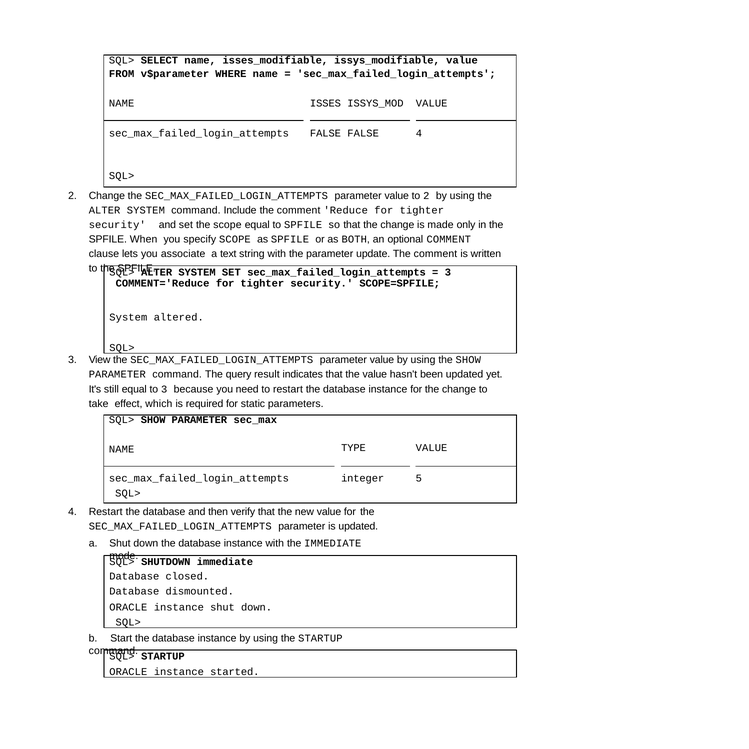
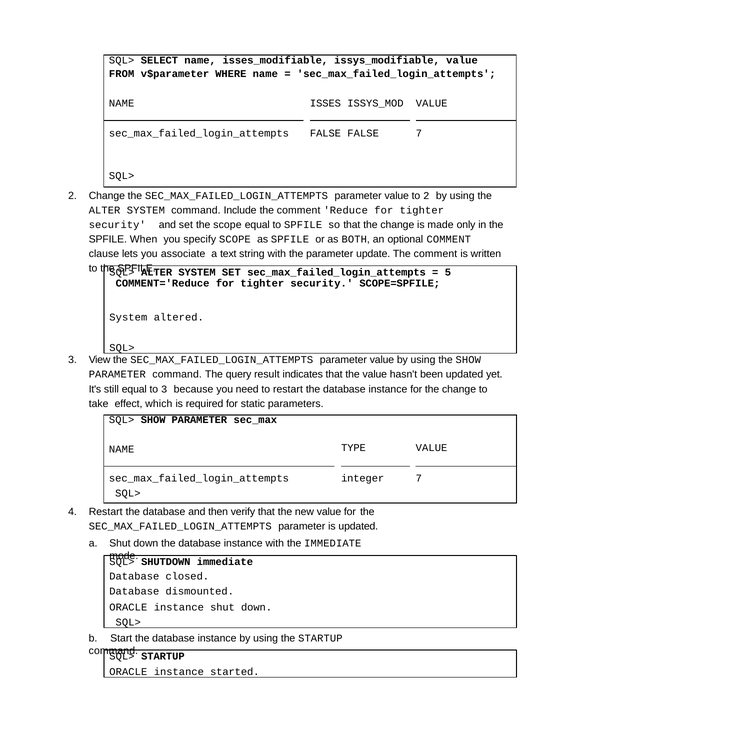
FALSE 4: 4 -> 7 (419, 133)
3: 3 -> 5 (448, 272)
integer 5: 5 -> 7 (419, 478)
